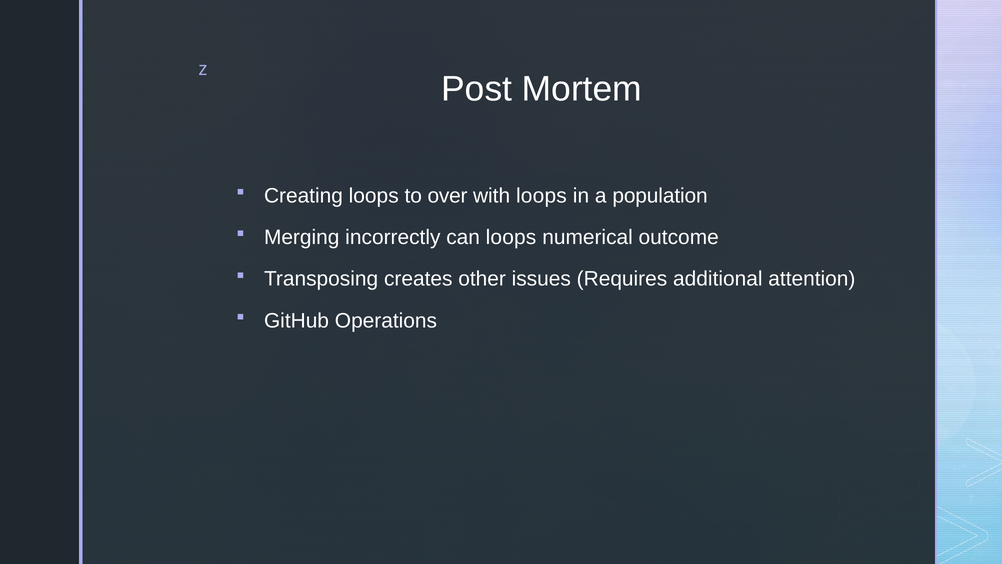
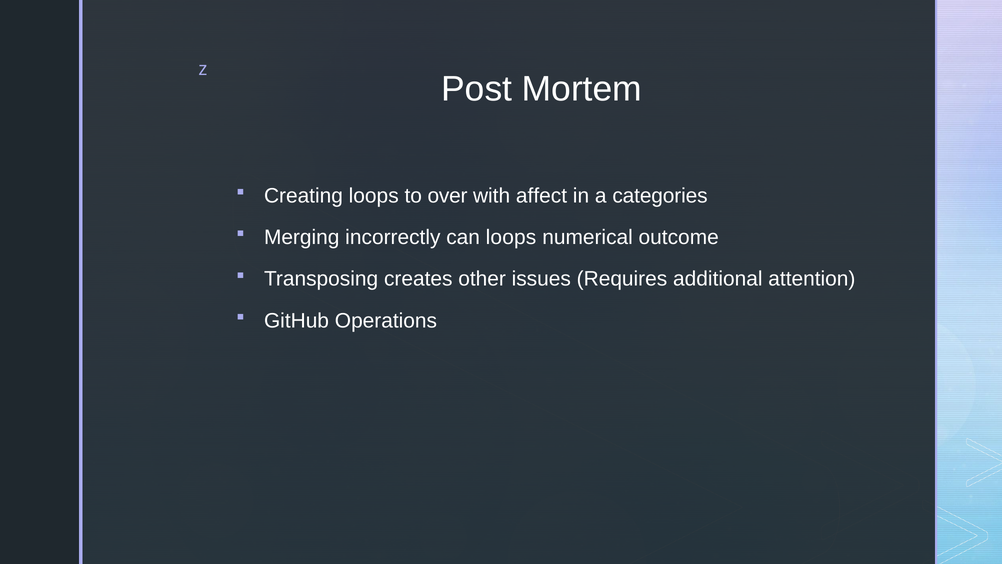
with loops: loops -> affect (542, 196)
population: population -> categories (660, 196)
